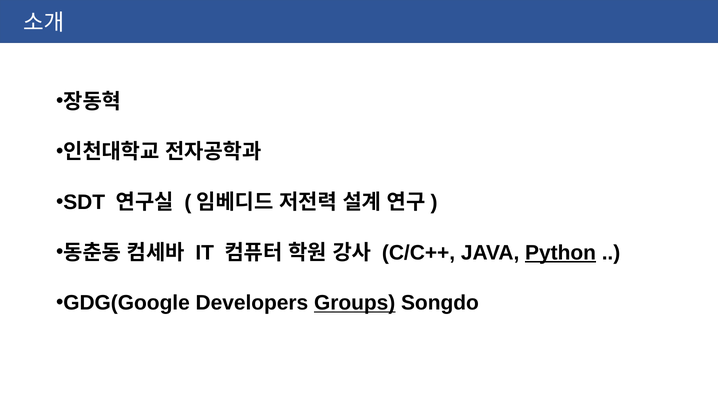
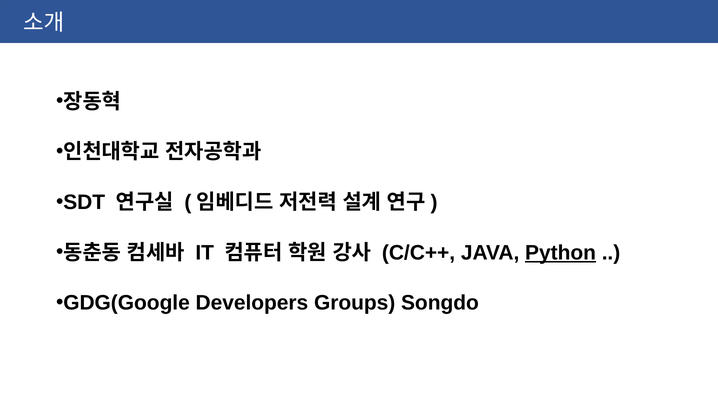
Groups underline: present -> none (355, 303)
